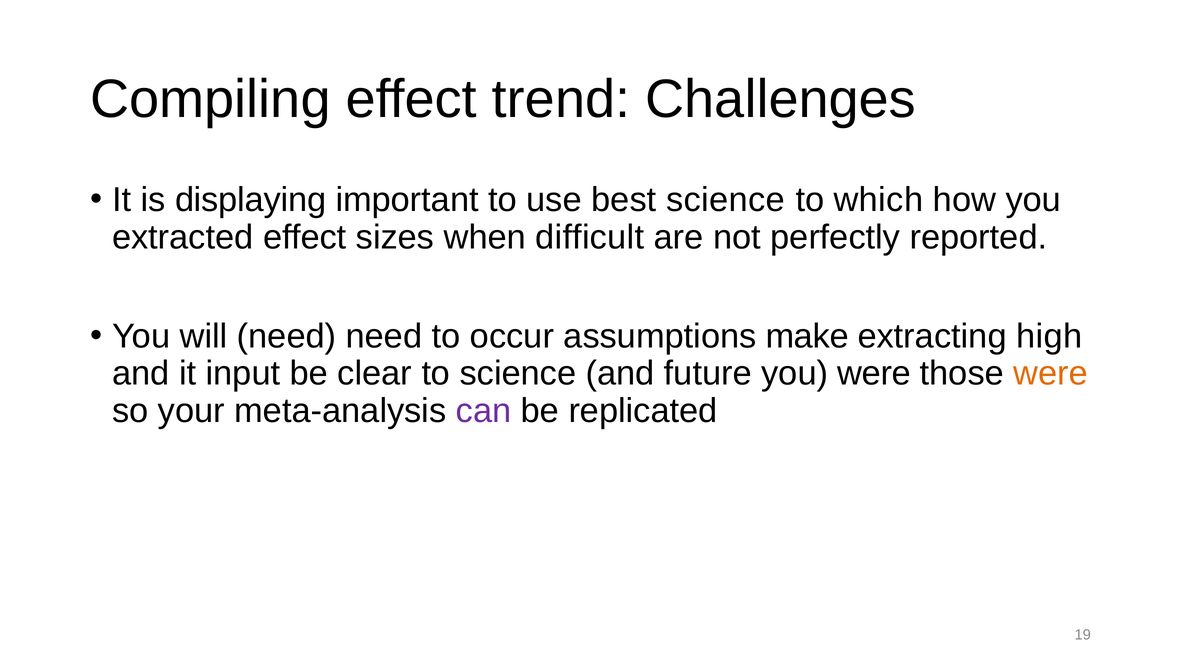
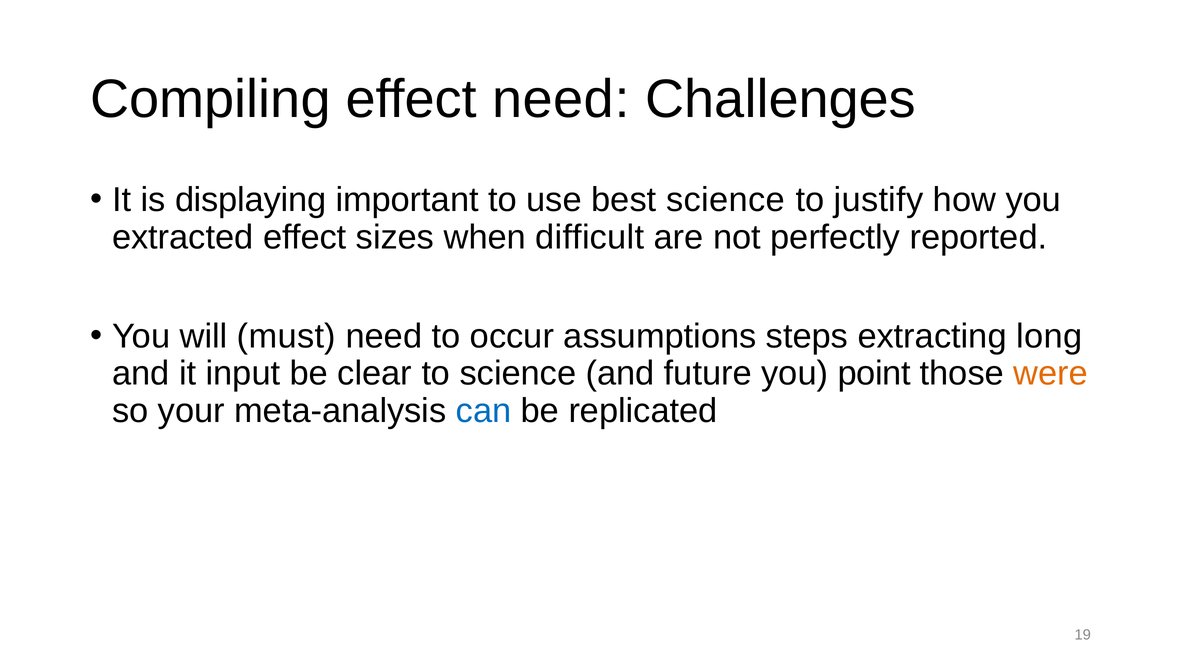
effect trend: trend -> need (561, 99)
which: which -> justify (879, 200)
will need: need -> must (286, 336)
make: make -> steps (807, 336)
high: high -> long (1049, 336)
you were: were -> point (874, 373)
can colour: purple -> blue (484, 410)
